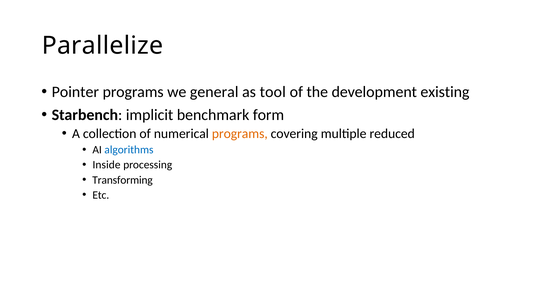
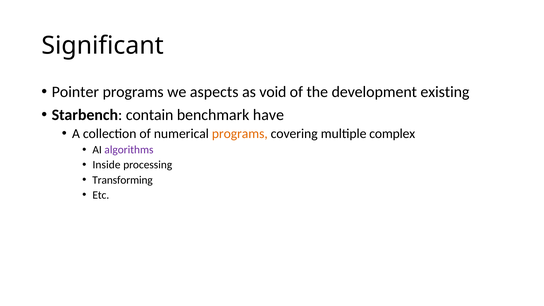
Parallelize: Parallelize -> Significant (103, 46)
general: general -> aspects (214, 92)
tool: tool -> void (273, 92)
implicit: implicit -> contain (150, 115)
form: form -> have (268, 115)
reduced: reduced -> complex (392, 134)
algorithms colour: blue -> purple (129, 150)
